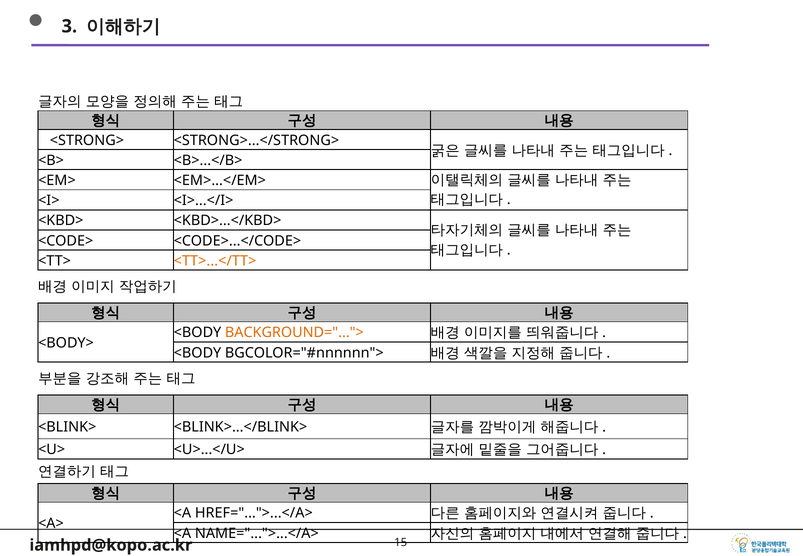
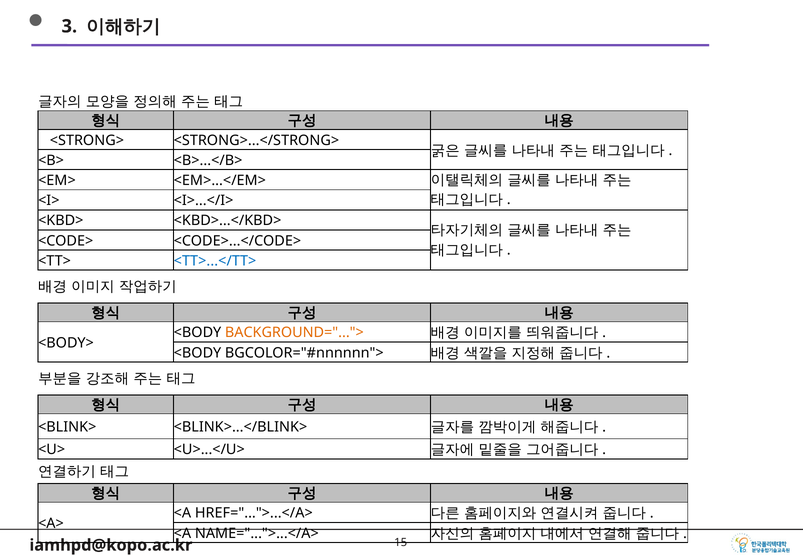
<TT>...</TT> colour: orange -> blue (215, 261)
